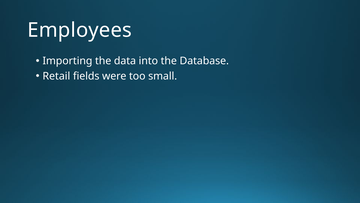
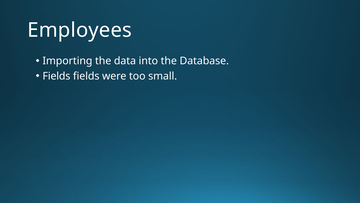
Retail: Retail -> Fields (56, 76)
